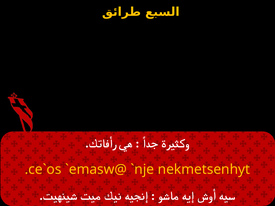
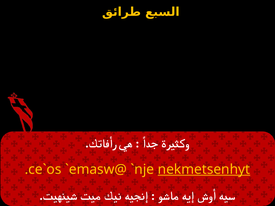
nekmetsenhyt underline: none -> present (204, 169)
